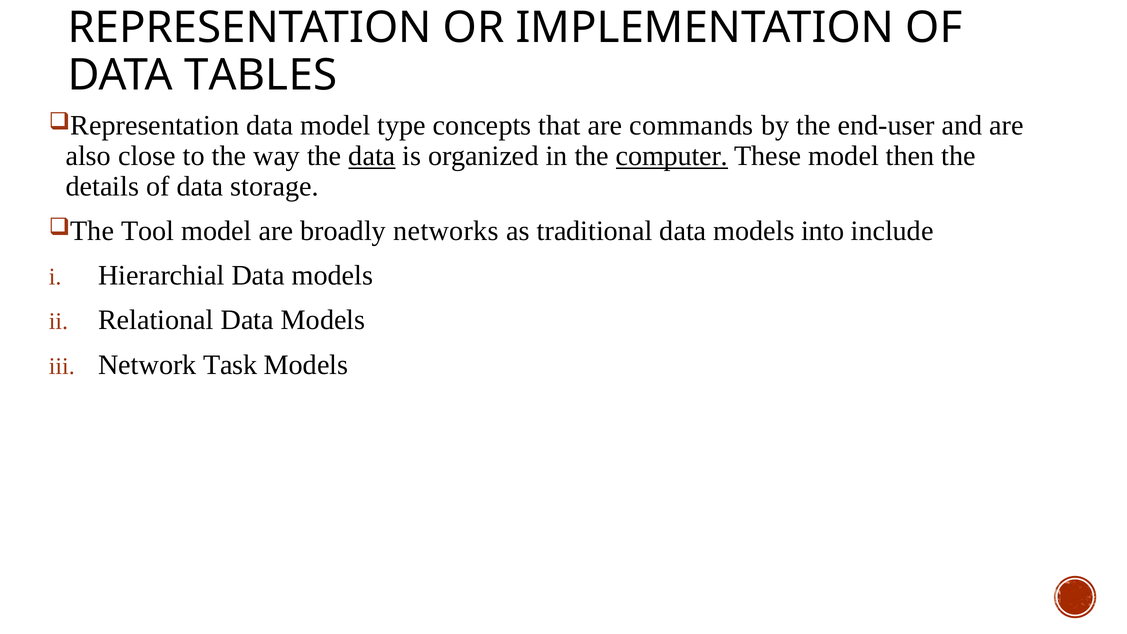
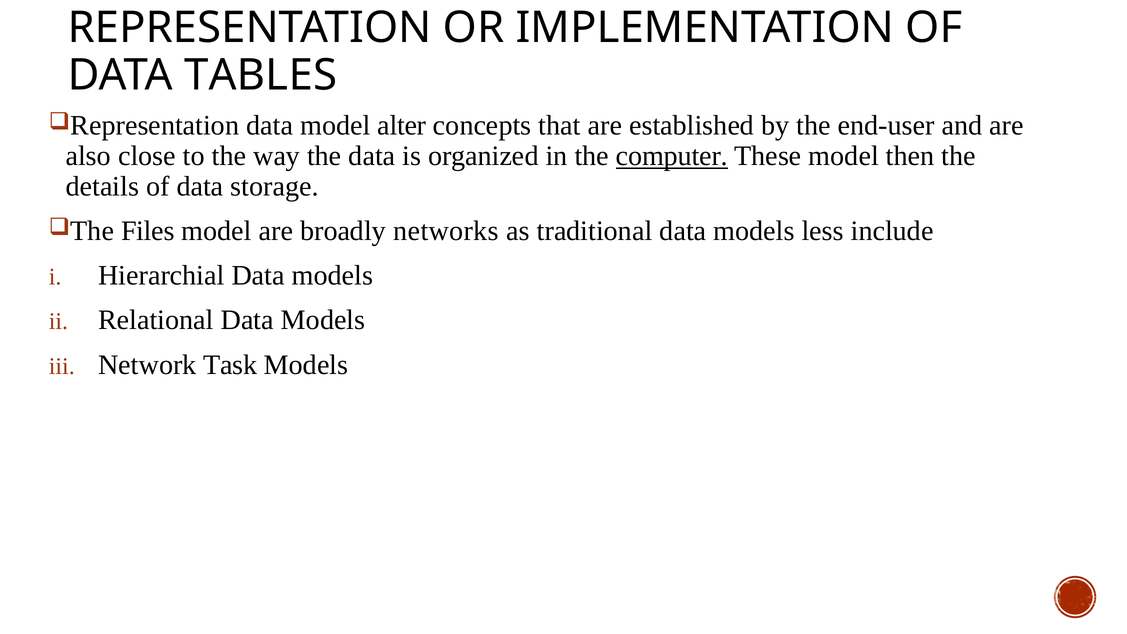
type: type -> alter (402, 126)
commands: commands -> established (692, 126)
data underline: present -> none (372, 156)
Tool: Tool -> Files (148, 231)
into: into -> less (823, 231)
